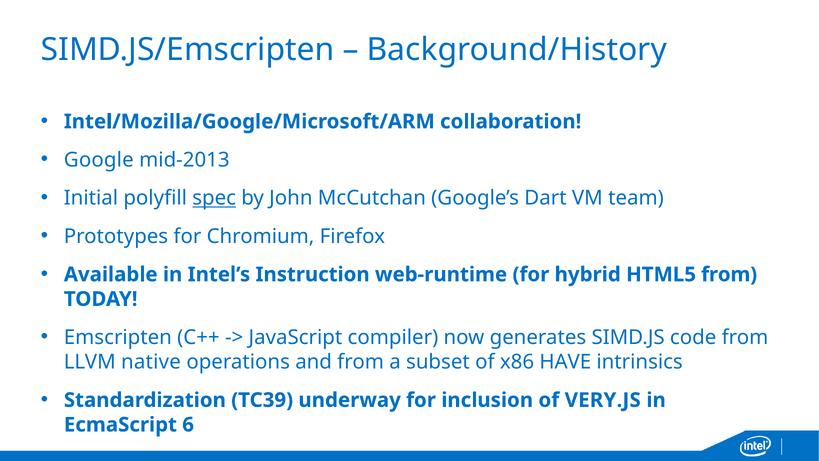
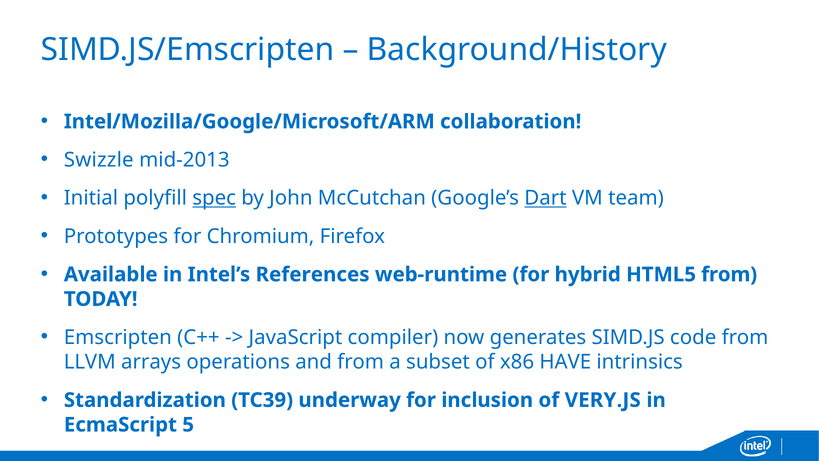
Google: Google -> Swizzle (99, 160)
Dart underline: none -> present (545, 198)
Instruction: Instruction -> References (313, 274)
native: native -> arrays (151, 362)
6: 6 -> 5 (188, 424)
